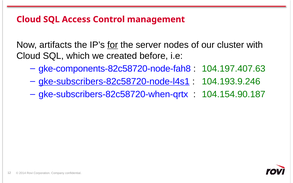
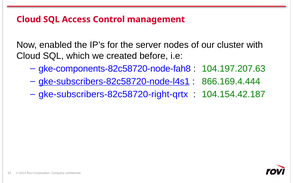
artifacts: artifacts -> enabled (56, 45)
for underline: present -> none (113, 45)
104.197.407.63: 104.197.407.63 -> 104.197.207.63 (234, 69)
104.193.9.246: 104.193.9.246 -> 866.169.4.444 (231, 82)
gke-subscribers-82c58720-when-qrtx: gke-subscribers-82c58720-when-qrtx -> gke-subscribers-82c58720-right-qrtx (113, 94)
104.154.90.187: 104.154.90.187 -> 104.154.42.187 (234, 94)
